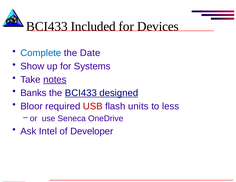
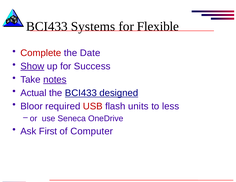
Included: Included -> Systems (93, 27)
Devices: Devices -> Flexible (158, 27)
Complete colour: blue -> red (41, 53)
Show underline: none -> present (32, 66)
Systems: Systems -> Success (92, 66)
Banks: Banks -> Actual (33, 93)
Intel: Intel -> First (48, 131)
Developer: Developer -> Computer (92, 131)
